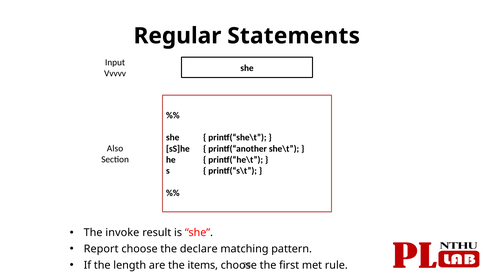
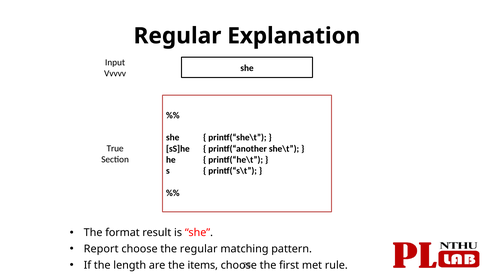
Statements: Statements -> Explanation (294, 36)
Also: Also -> True (115, 148)
invoke: invoke -> format (122, 233)
the declare: declare -> regular (199, 249)
